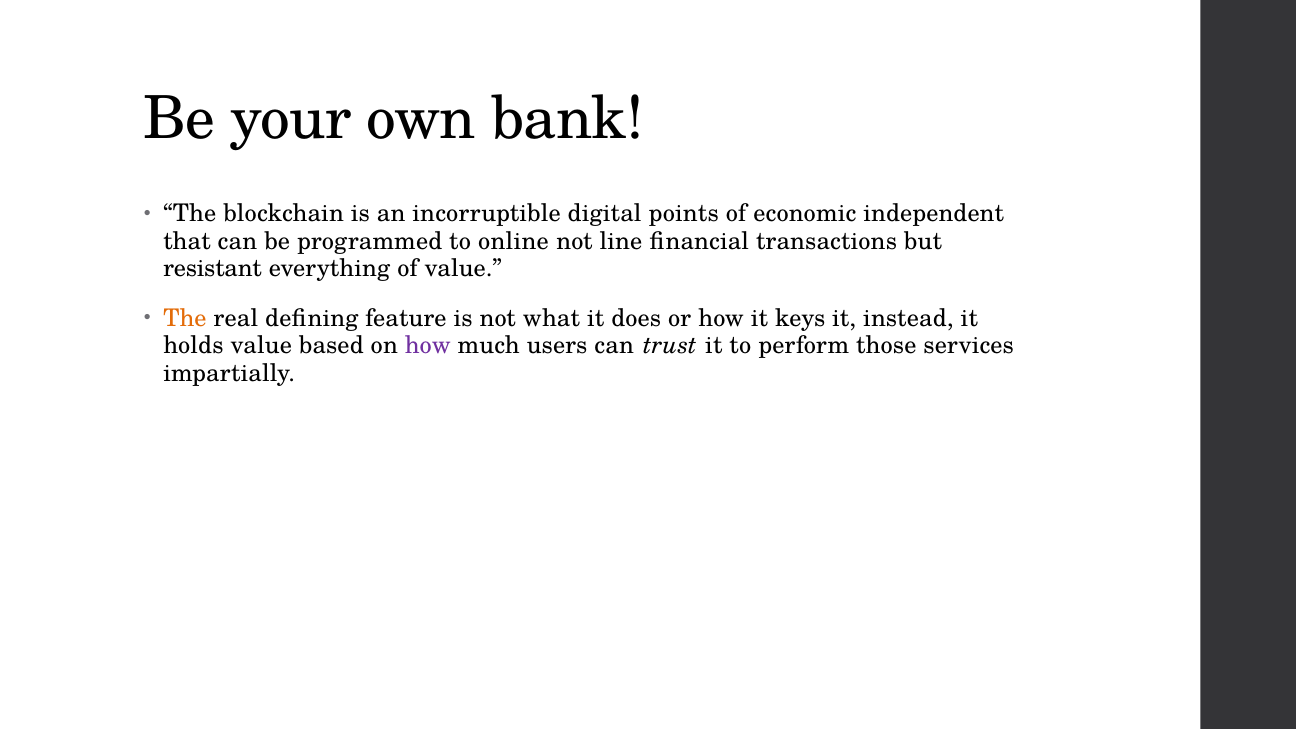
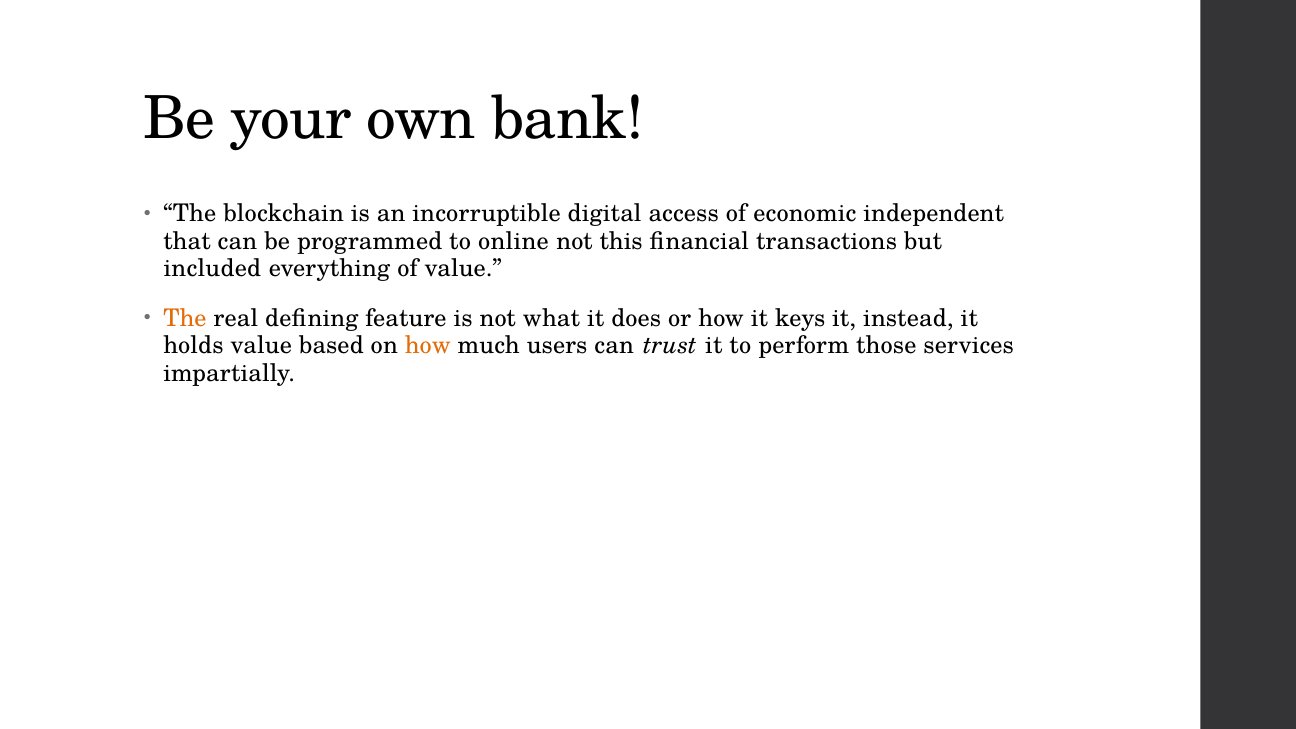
points: points -> access (684, 213)
line: line -> this (621, 241)
resistant: resistant -> included (212, 269)
how colour: purple -> orange (428, 346)
